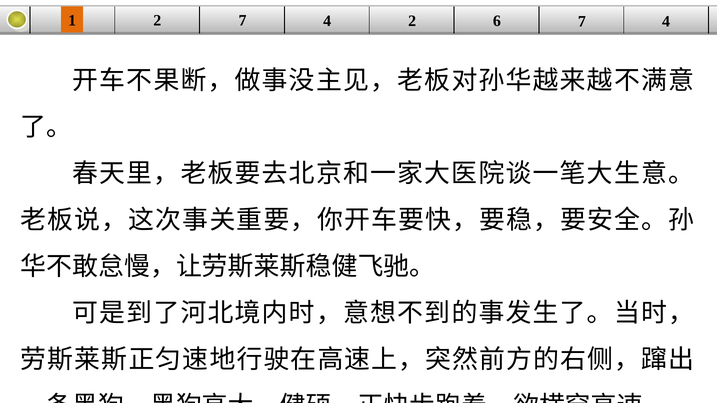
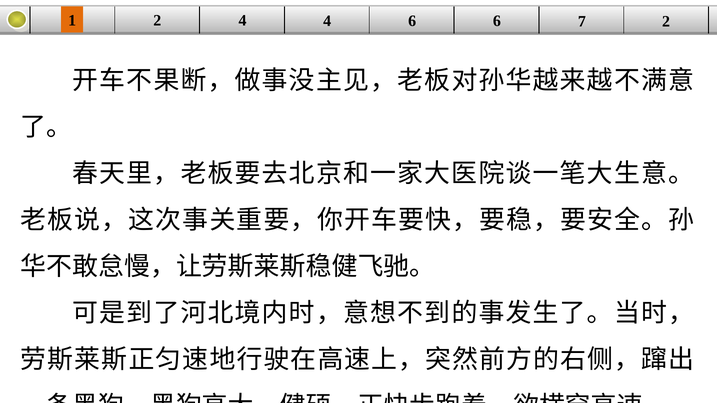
2 7: 7 -> 4 (242, 21)
4 2: 2 -> 6 (412, 21)
6 7 4: 4 -> 2 (666, 21)
